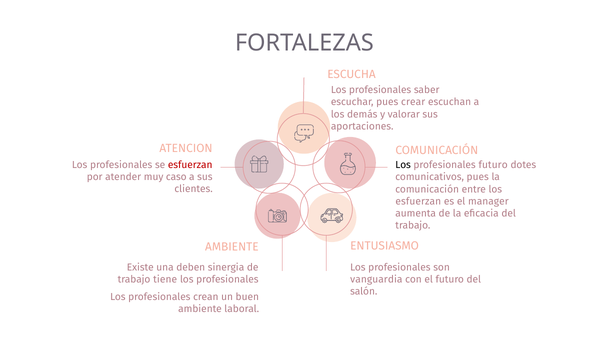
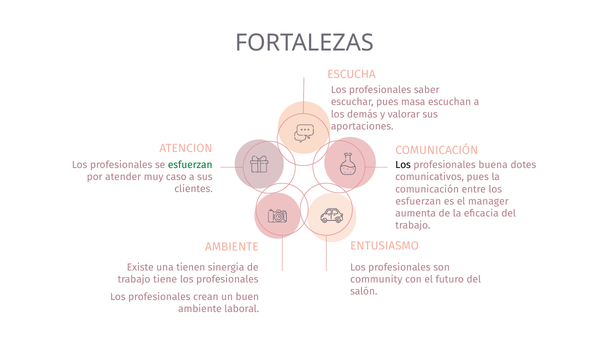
crear: crear -> masa (413, 102)
esfuerzan colour: red -> green (190, 165)
profesionales futuro: futuro -> buena (493, 165)
deben: deben -> tienen (191, 267)
vanguardia: vanguardia -> community (376, 279)
